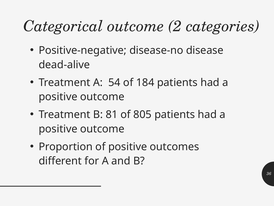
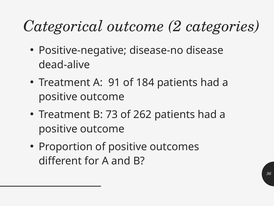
54: 54 -> 91 (114, 82)
81: 81 -> 73 (112, 114)
805: 805 -> 262 (143, 114)
